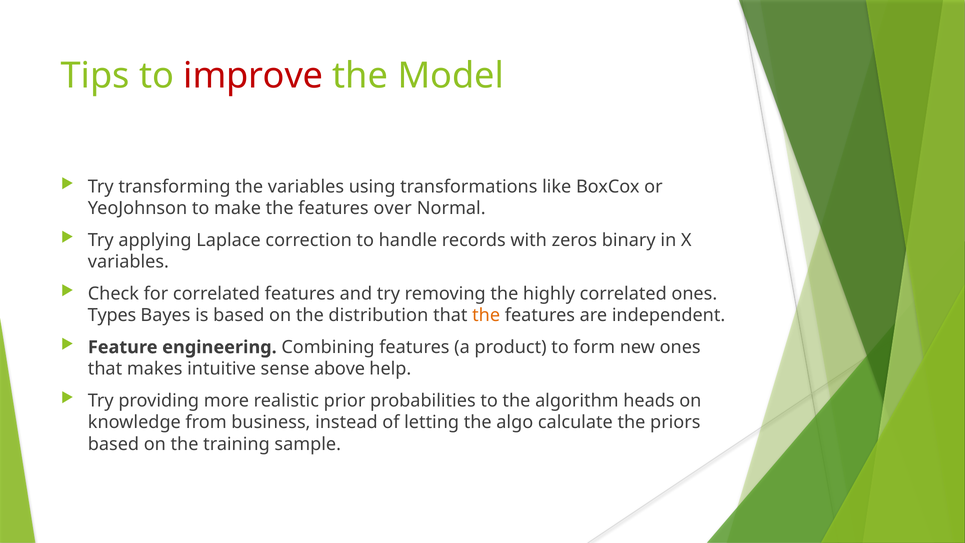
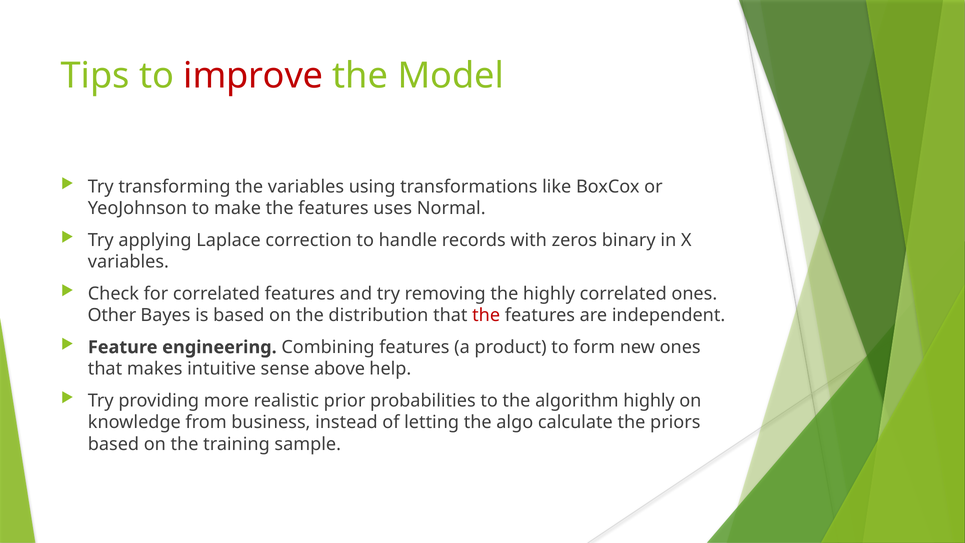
over: over -> uses (393, 208)
Types: Types -> Other (112, 315)
the colour: orange -> red (486, 315)
algorithm heads: heads -> highly (649, 401)
